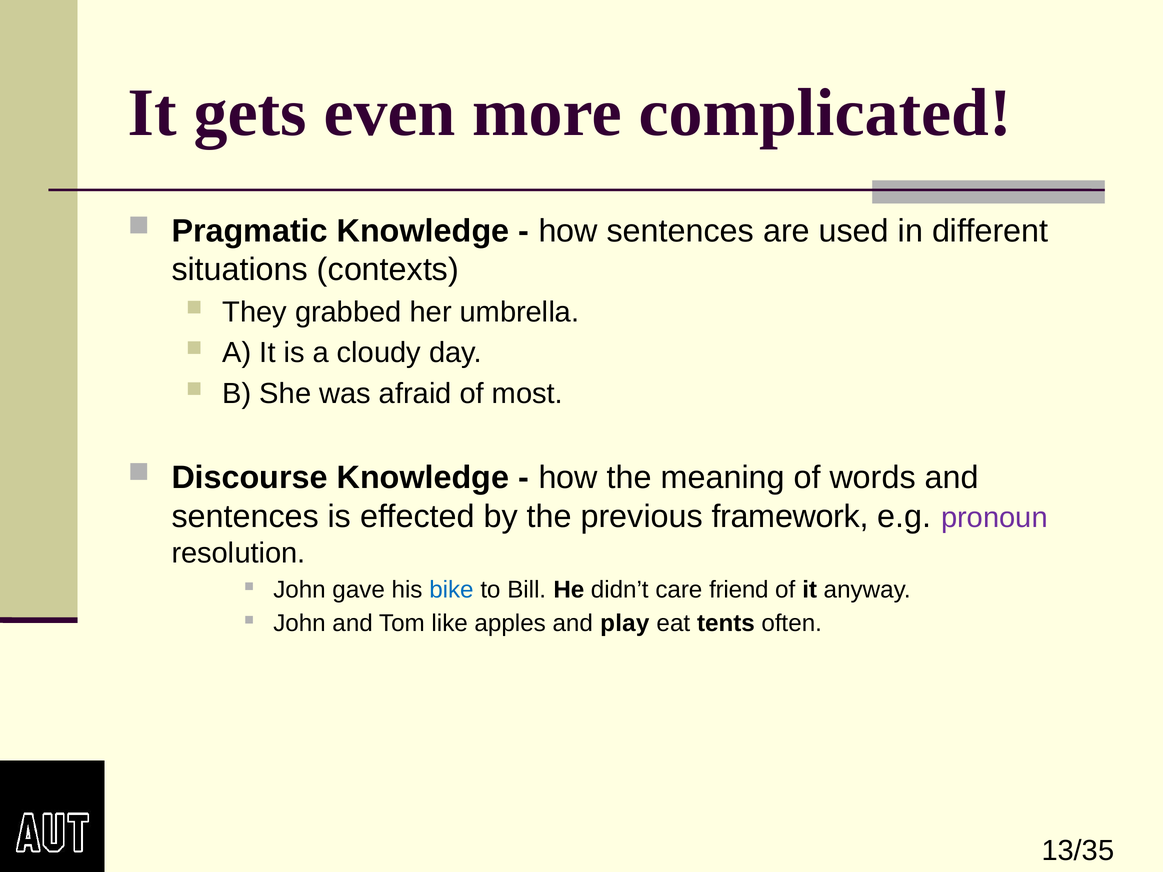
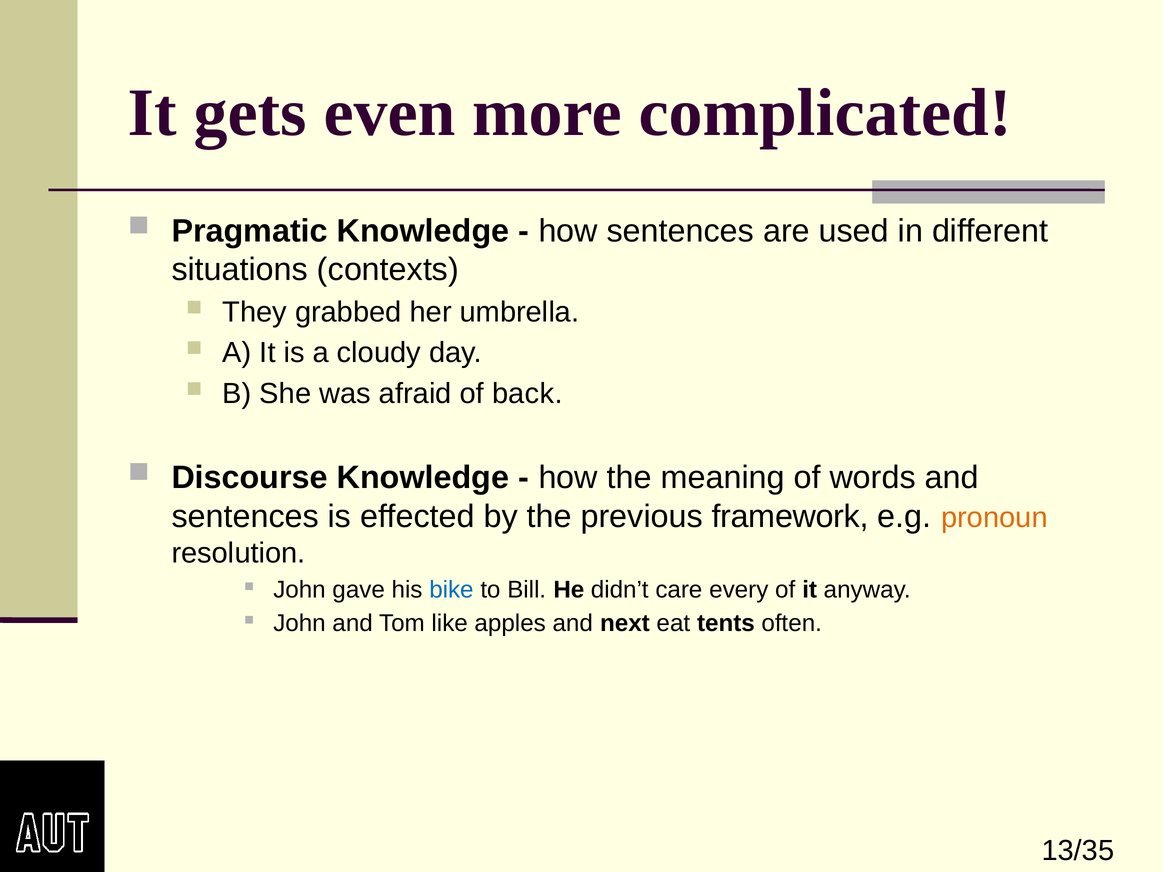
most: most -> back (527, 394)
pronoun colour: purple -> orange (994, 518)
friend: friend -> every (739, 590)
play: play -> next (625, 624)
